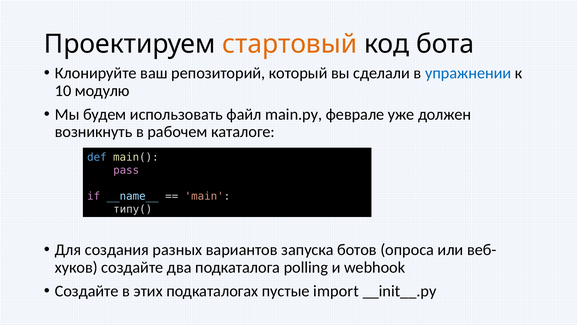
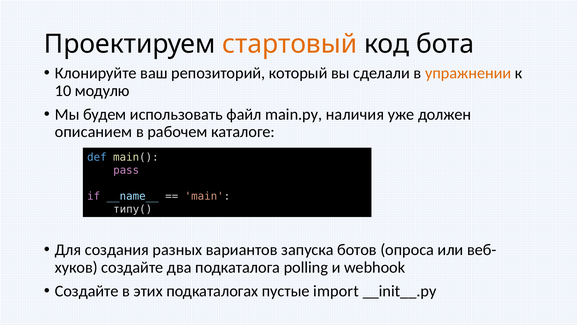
упражнении colour: blue -> orange (468, 73)
феврале: феврале -> наличия (355, 114)
возникнуть: возникнуть -> описанием (94, 132)
